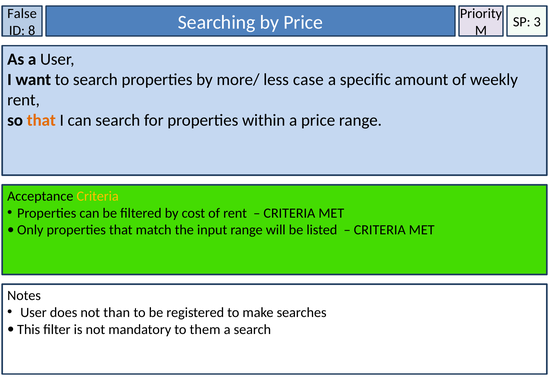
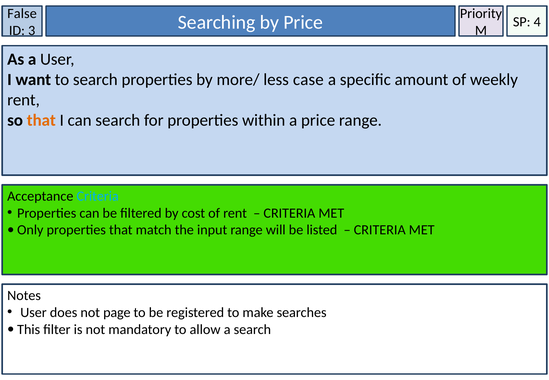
3: 3 -> 4 (537, 22)
8: 8 -> 3 (32, 30)
Criteria colour: yellow -> light blue (98, 196)
than: than -> page (117, 313)
them: them -> allow (205, 329)
